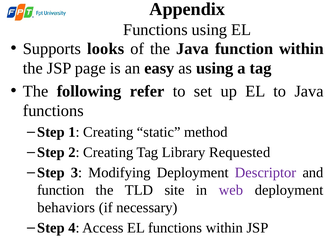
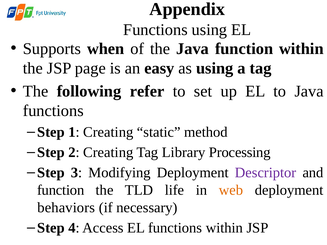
looks: looks -> when (106, 49)
Requested: Requested -> Processing (240, 152)
site: site -> life (175, 190)
web colour: purple -> orange (231, 190)
